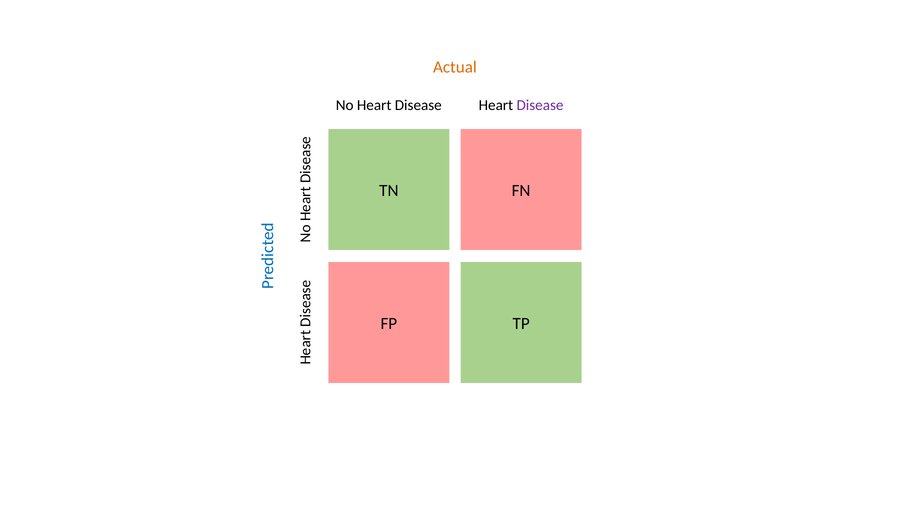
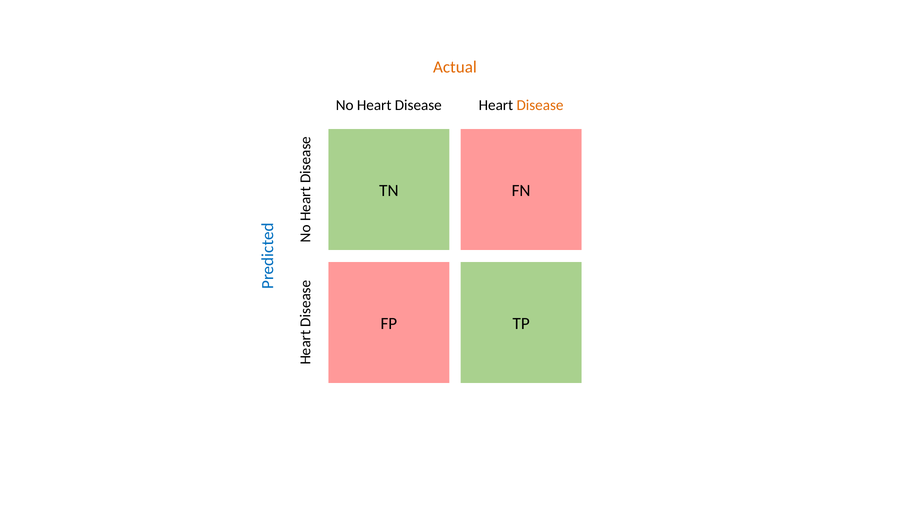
Disease colour: purple -> orange (540, 105)
